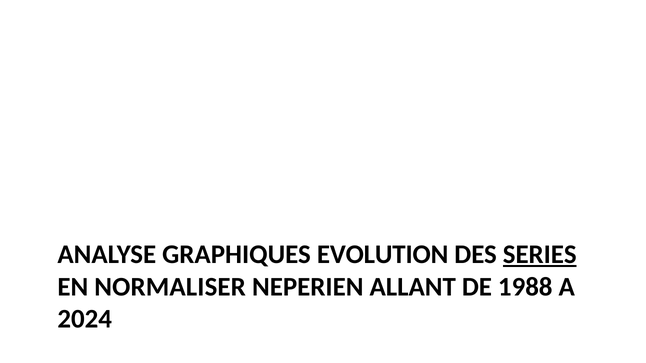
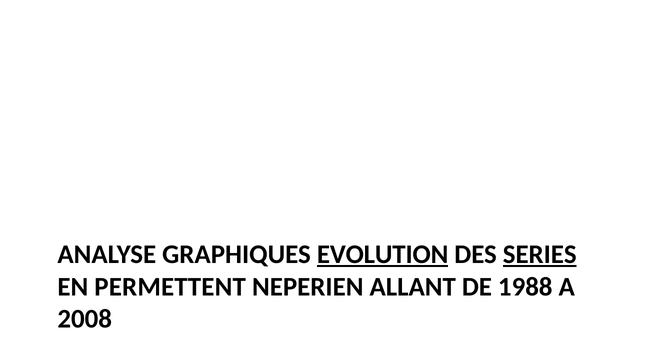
EVOLUTION underline: none -> present (383, 255)
NORMALISER: NORMALISER -> PERMETTENT (170, 287)
2024: 2024 -> 2008 (85, 319)
